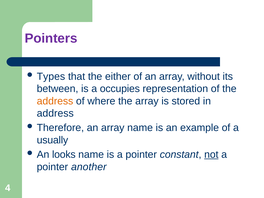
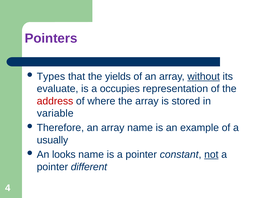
either: either -> yields (118, 76)
without underline: none -> present (204, 76)
between: between -> evaluate (58, 89)
address colour: orange -> red (55, 101)
address: address -> variable (55, 113)
another: another -> different (89, 167)
